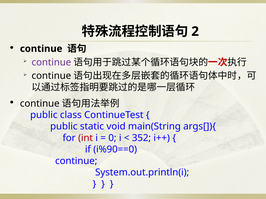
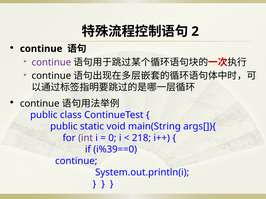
int colour: red -> purple (86, 138)
352: 352 -> 218 (141, 138)
i%90==0: i%90==0 -> i%39==0 (115, 150)
